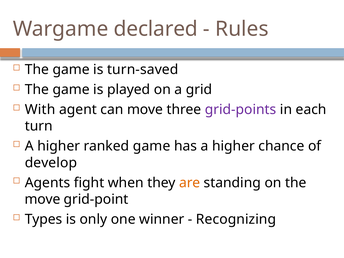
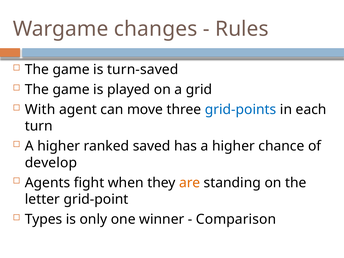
declared: declared -> changes (156, 29)
grid-points colour: purple -> blue (241, 110)
ranked game: game -> saved (152, 146)
move: move -> letter (42, 199)
Recognizing: Recognizing -> Comparison (236, 219)
